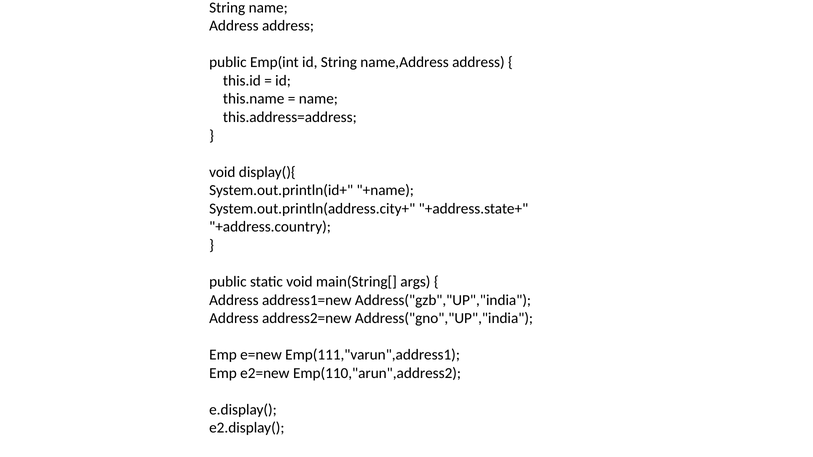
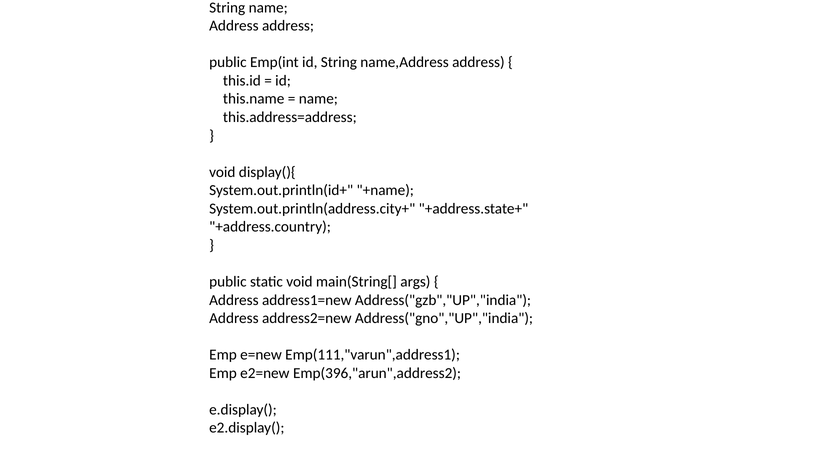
Emp(110,"arun",address2: Emp(110,"arun",address2 -> Emp(396,"arun",address2 (377, 373)
